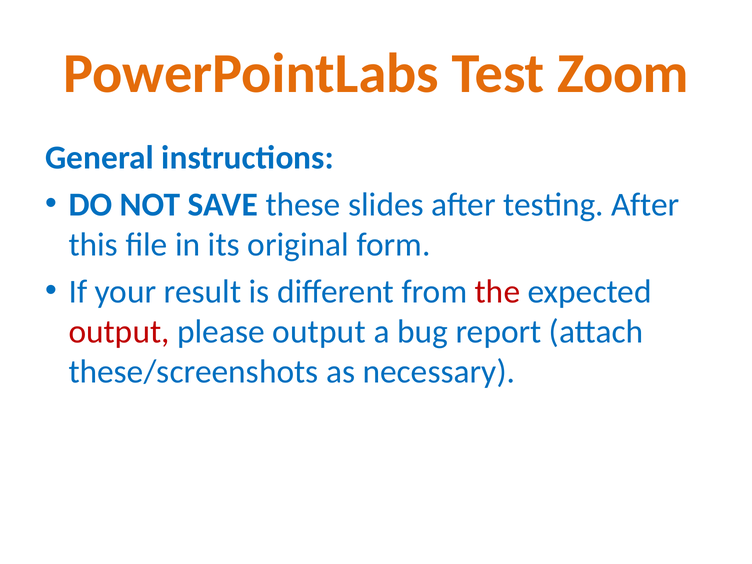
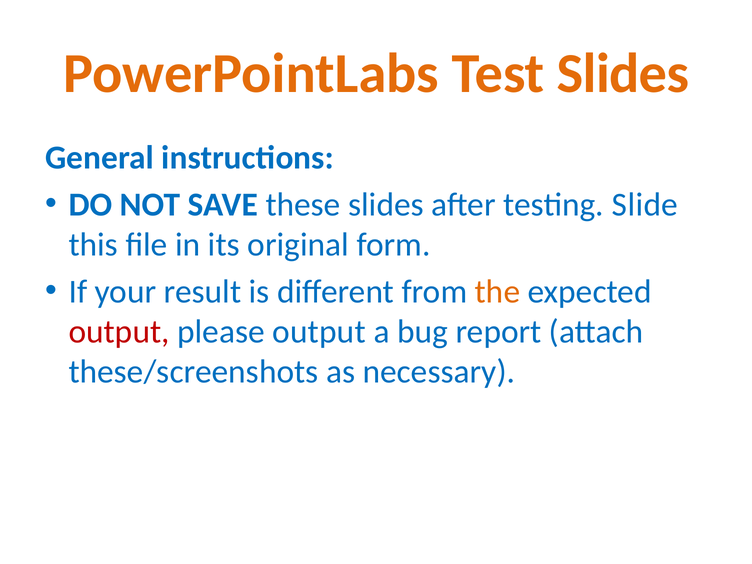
Test Zoom: Zoom -> Slides (623, 74)
testing After: After -> Slide (645, 205)
the colour: red -> orange (497, 291)
